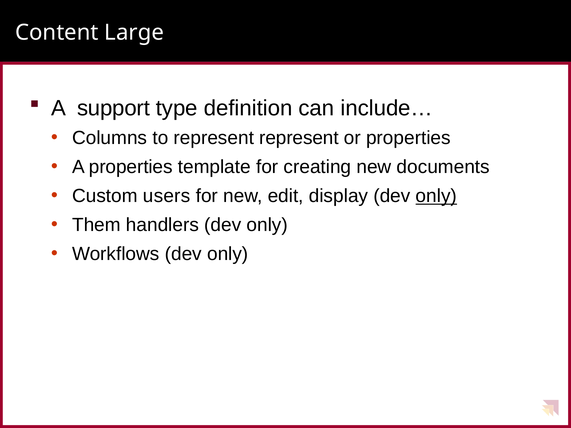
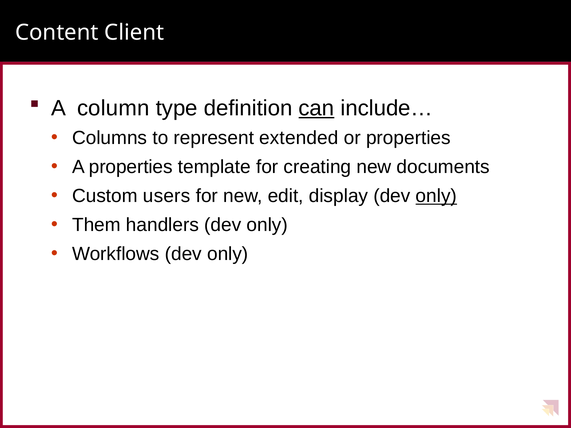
Large: Large -> Client (134, 32)
support: support -> column (113, 108)
can underline: none -> present (316, 108)
represent represent: represent -> extended (299, 138)
